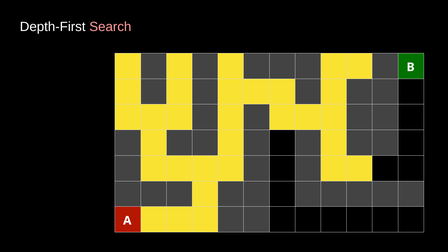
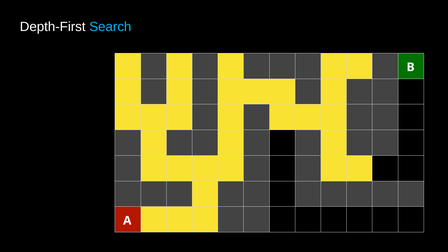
Search colour: pink -> light blue (110, 27)
